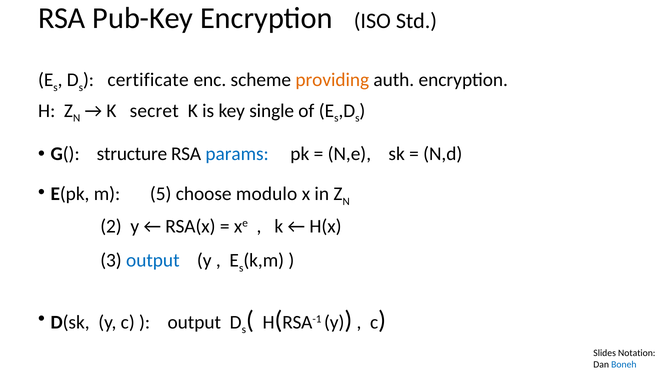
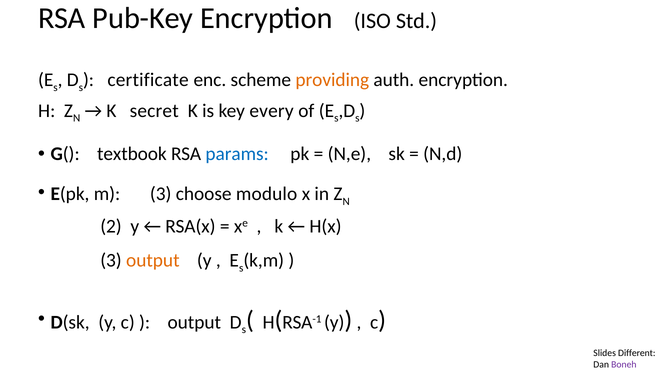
single: single -> every (272, 111)
structure: structure -> textbook (132, 154)
m 5: 5 -> 3 (161, 194)
output colour: blue -> orange (153, 261)
Notation: Notation -> Different (637, 353)
Boneh colour: blue -> purple (624, 365)
